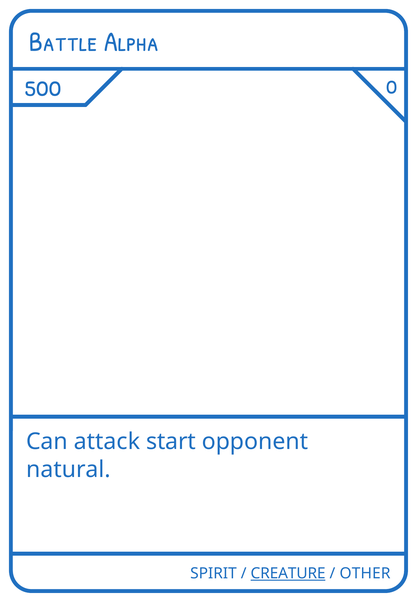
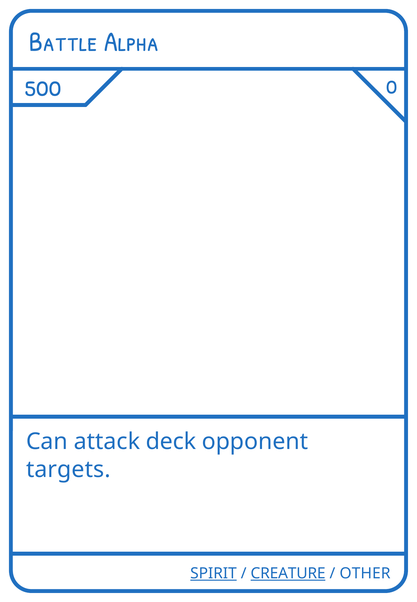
start: start -> deck (171, 442)
natural: natural -> targets (68, 470)
SPIRIT underline: none -> present (213, 574)
